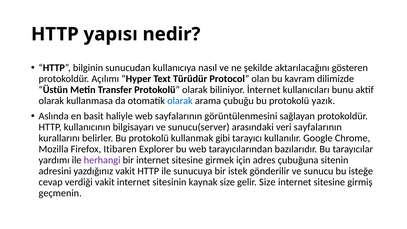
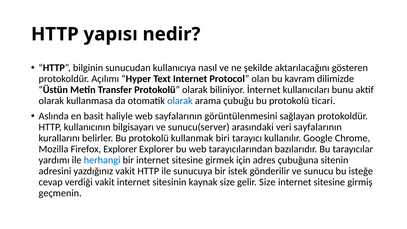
Text Türüdür: Türüdür -> Internet (190, 79)
yazık: yazık -> ticari (323, 101)
gibi: gibi -> biri (223, 138)
Firefox Itibaren: Itibaren -> Explorer (120, 149)
herhangi colour: purple -> blue (102, 160)
